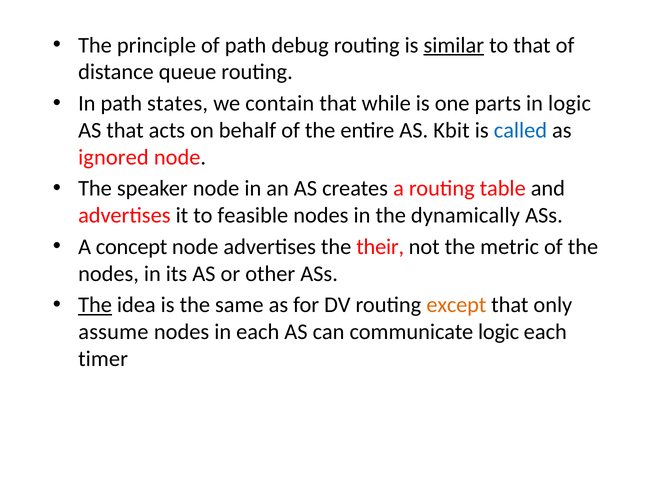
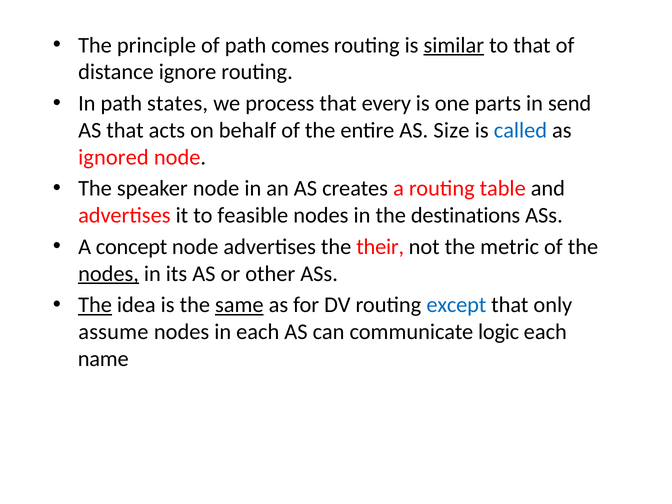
debug: debug -> comes (300, 45)
queue: queue -> ignore (188, 72)
contain: contain -> process (280, 103)
while: while -> every (386, 103)
in logic: logic -> send (570, 103)
Kbit: Kbit -> Size (451, 130)
dynamically: dynamically -> destinations (466, 215)
nodes underline: none -> present (109, 274)
same underline: none -> present (239, 305)
except colour: orange -> blue (456, 305)
timer: timer -> name (103, 359)
